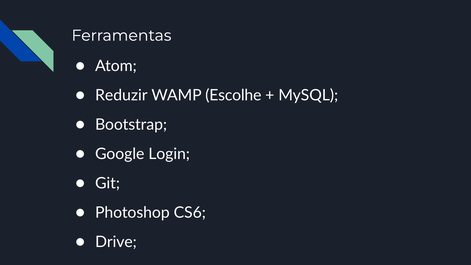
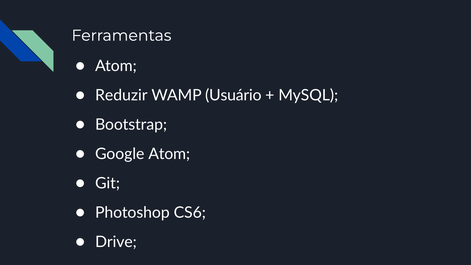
Escolhe: Escolhe -> Usuário (233, 95)
Google Login: Login -> Atom (169, 154)
